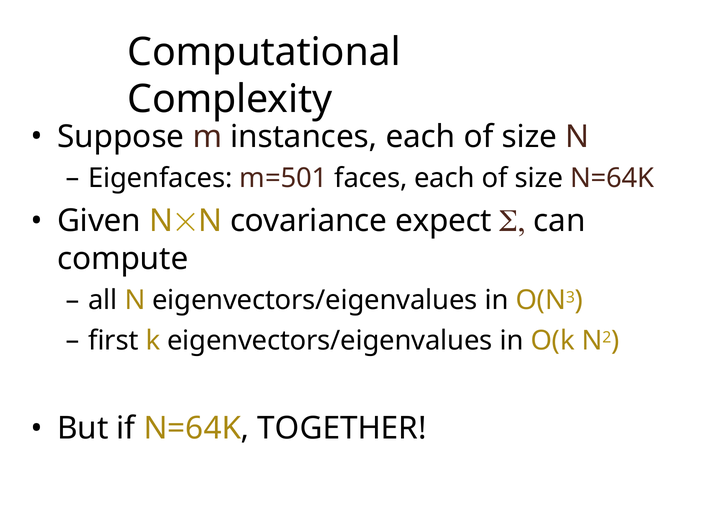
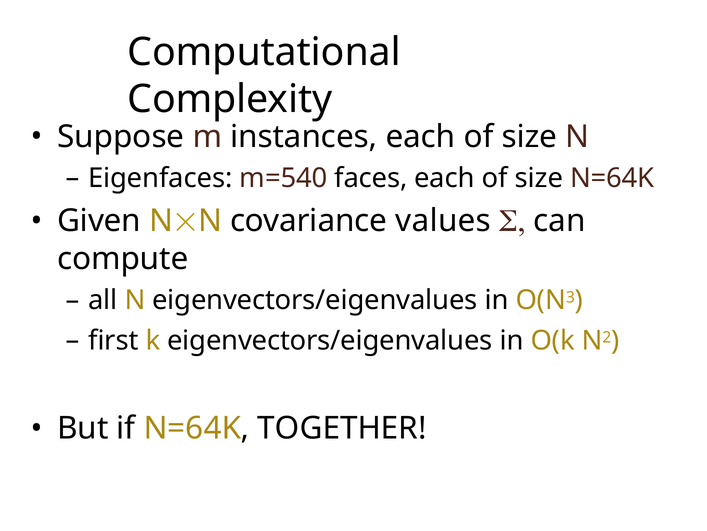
m=501: m=501 -> m=540 (283, 178)
expect: expect -> values (443, 221)
